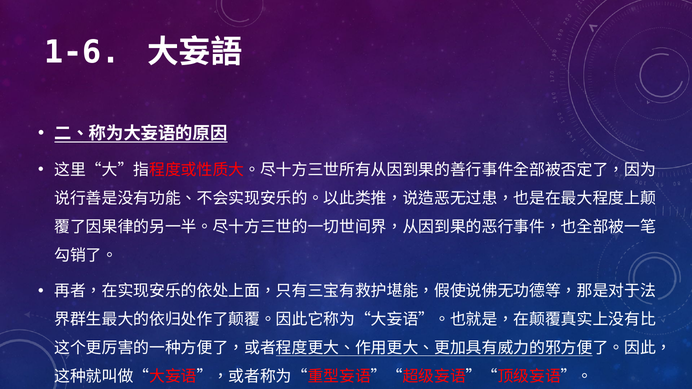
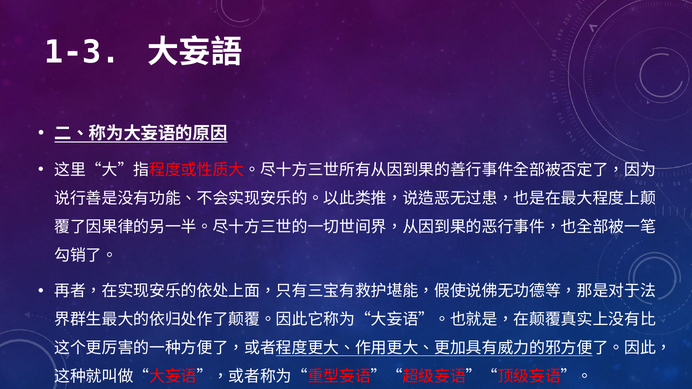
1-6: 1-6 -> 1-3 (82, 53)
